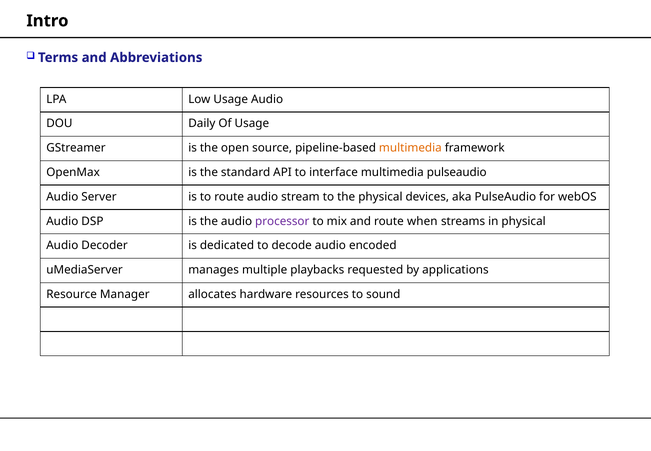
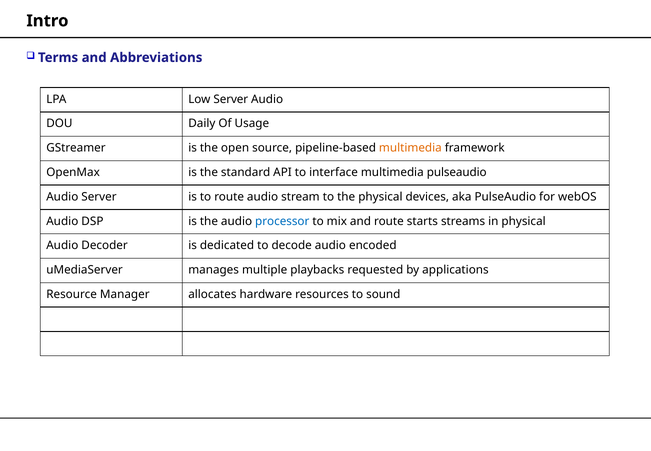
Low Usage: Usage -> Server (231, 99)
processor colour: purple -> blue (282, 221)
when: when -> starts (422, 221)
